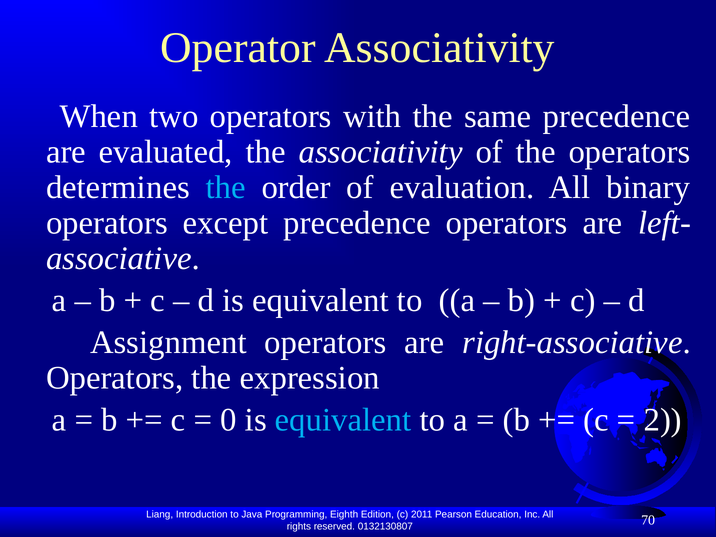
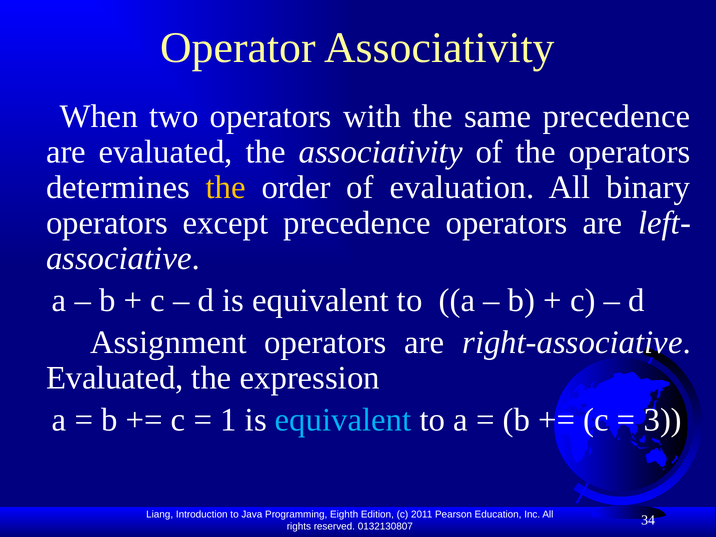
the colour: light blue -> yellow (226, 187)
Operators: Operators -> Evaluated (115, 378)
0: 0 -> 1 (229, 420)
2: 2 -> 3 (663, 420)
70: 70 -> 34 (648, 520)
